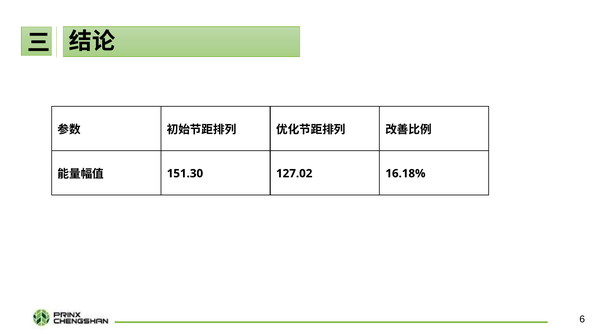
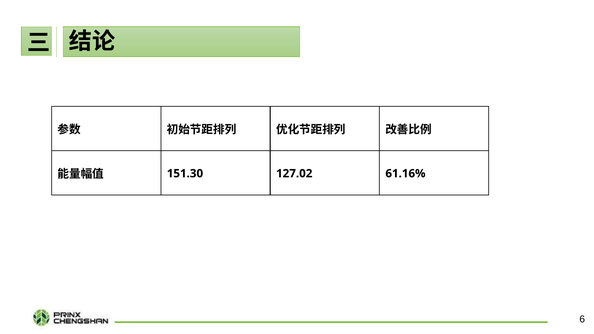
16.18%: 16.18% -> 61.16% (405, 174)
